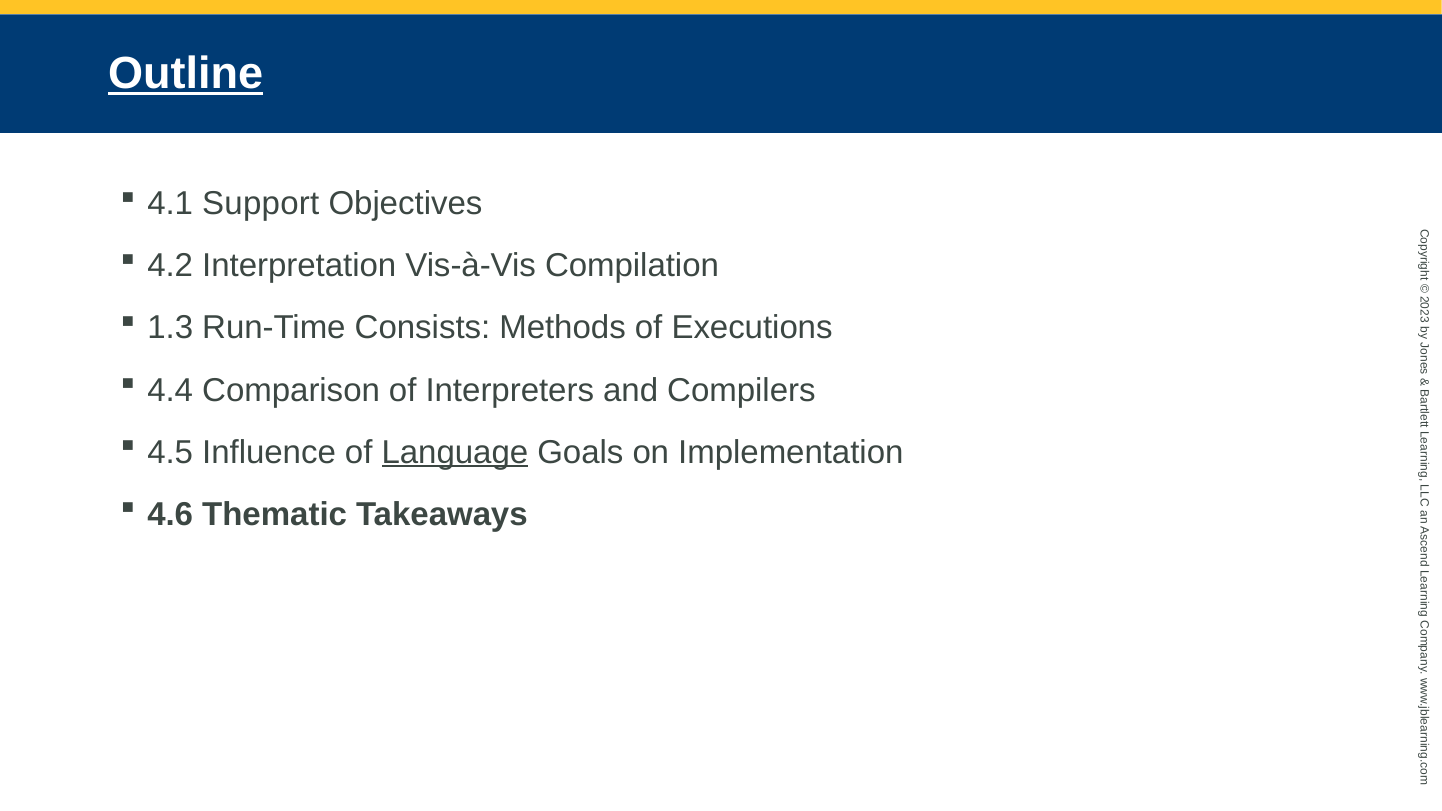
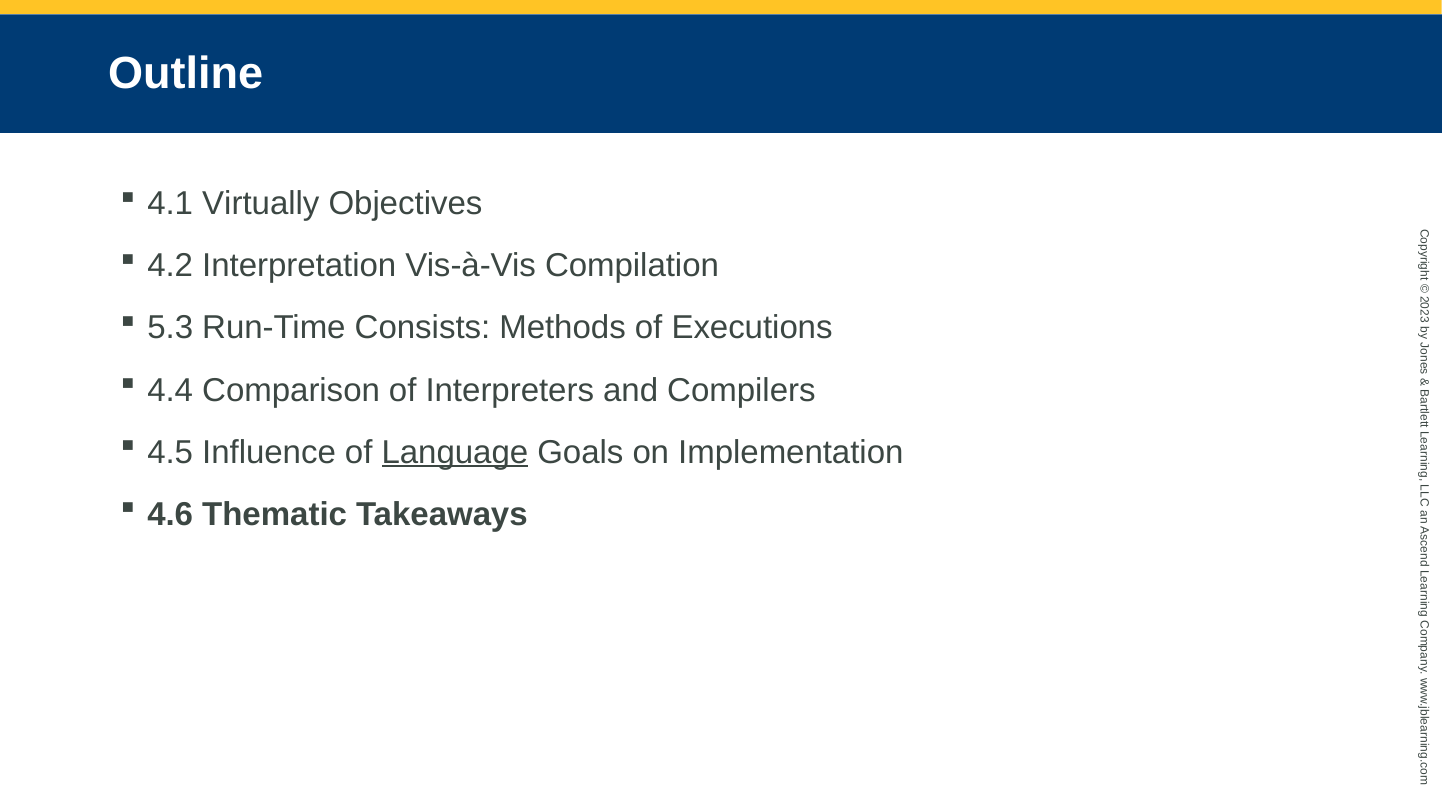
Outline underline: present -> none (186, 74)
Support: Support -> Virtually (261, 204)
1.3: 1.3 -> 5.3 (170, 328)
